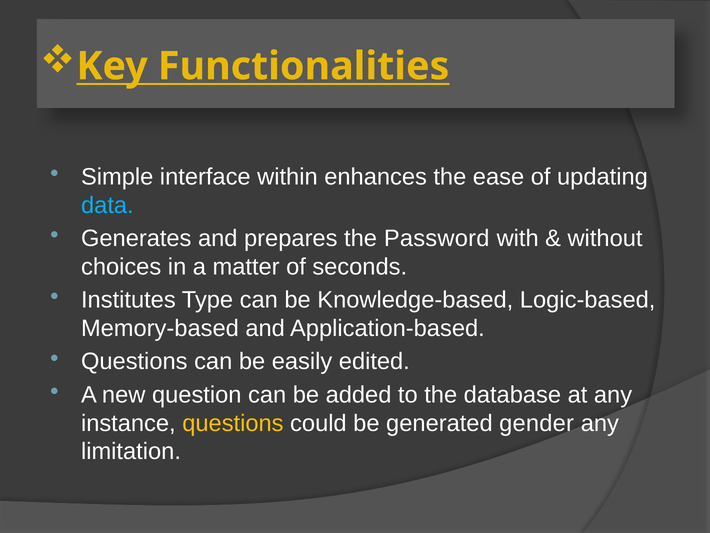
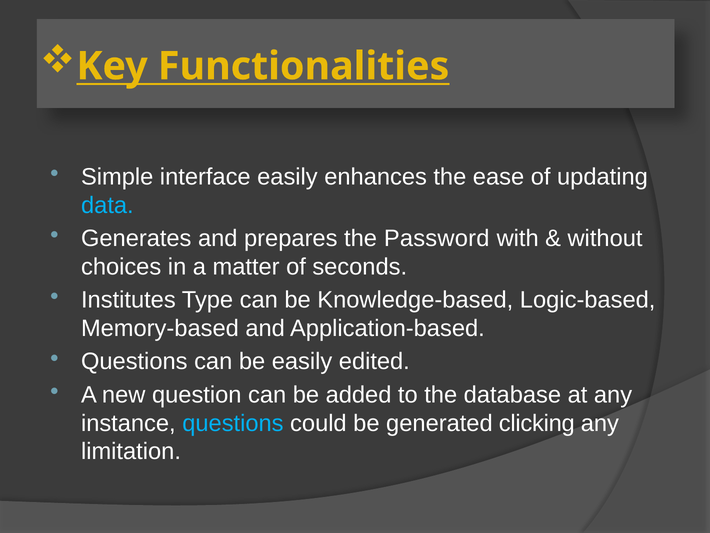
interface within: within -> easily (287, 177)
questions colour: yellow -> light blue (233, 423)
gender: gender -> clicking (537, 423)
